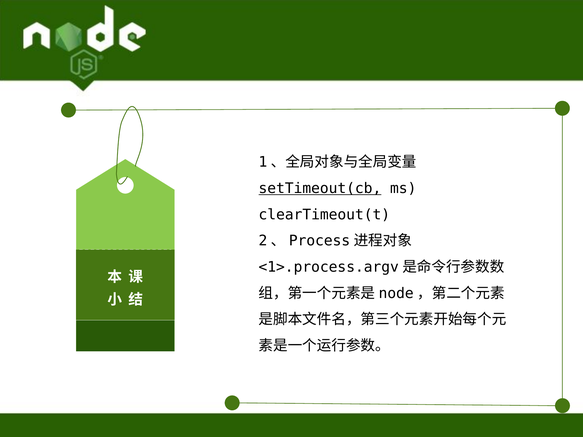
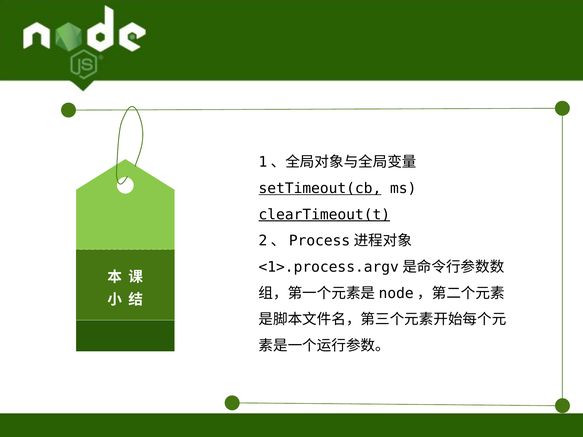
clearTimeout(t underline: none -> present (324, 215)
